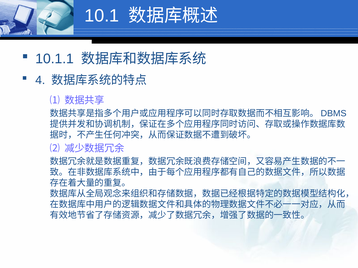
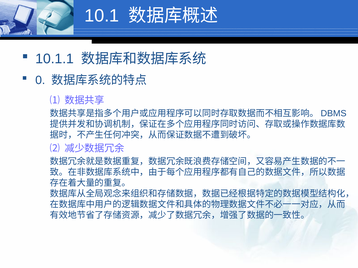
4: 4 -> 0 (40, 80)
